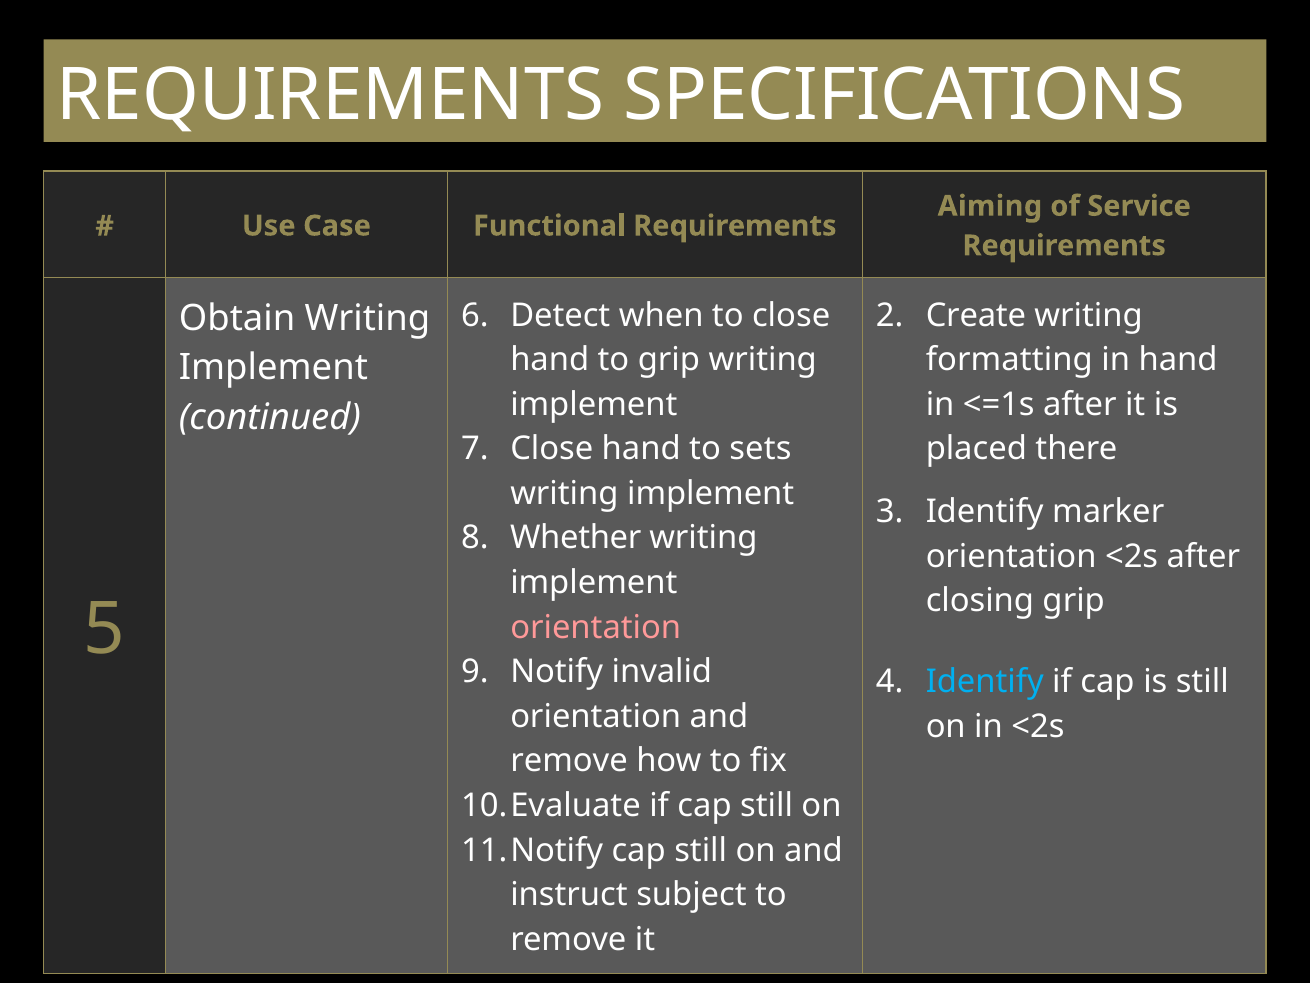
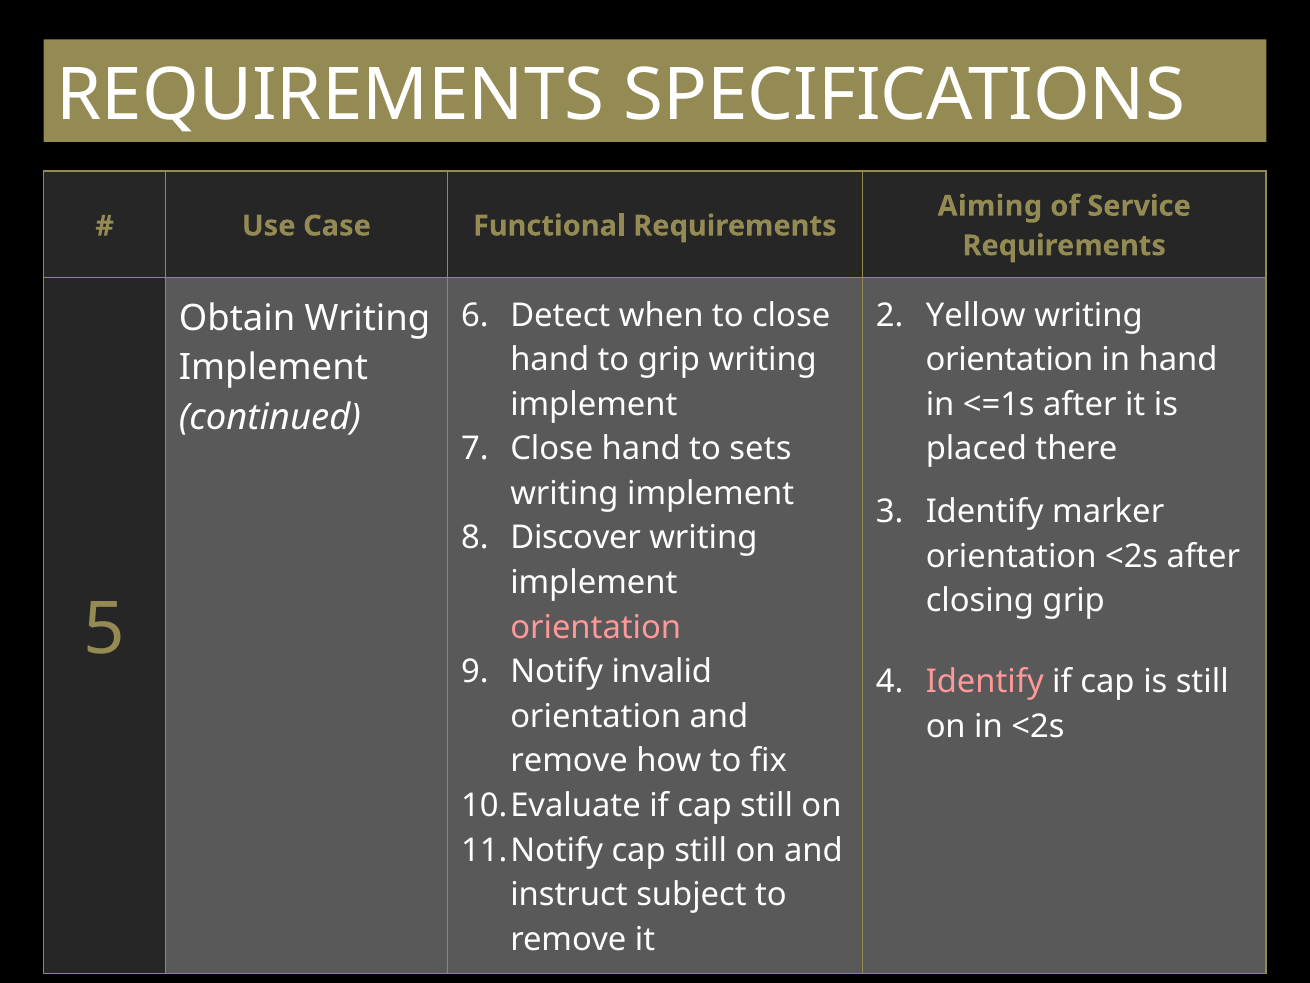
Create: Create -> Yellow (976, 315)
formatting: formatting -> orientation (1010, 360)
Whether: Whether -> Discover (576, 538)
Identify colour: light blue -> pink (985, 682)
